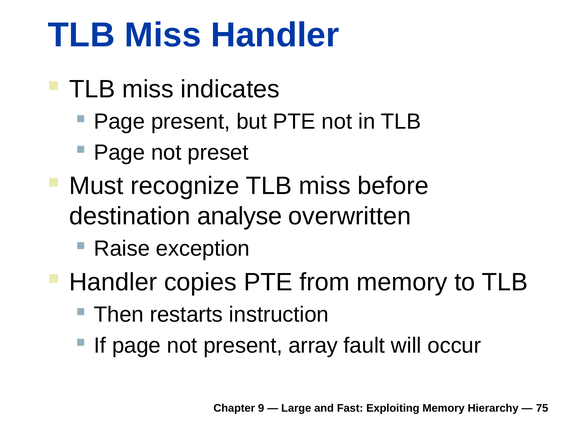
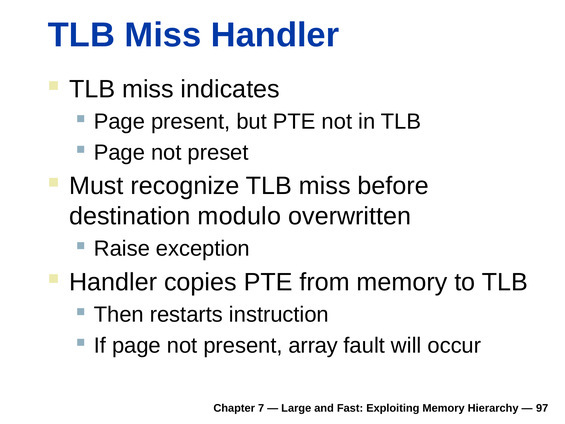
analyse: analyse -> modulo (239, 216)
9: 9 -> 7 (261, 408)
75: 75 -> 97 (542, 408)
